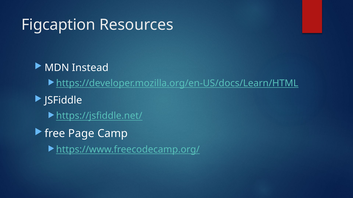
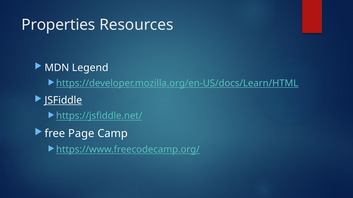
Figcaption: Figcaption -> Properties (58, 25)
Instead: Instead -> Legend (90, 68)
JSFiddle underline: none -> present (63, 101)
